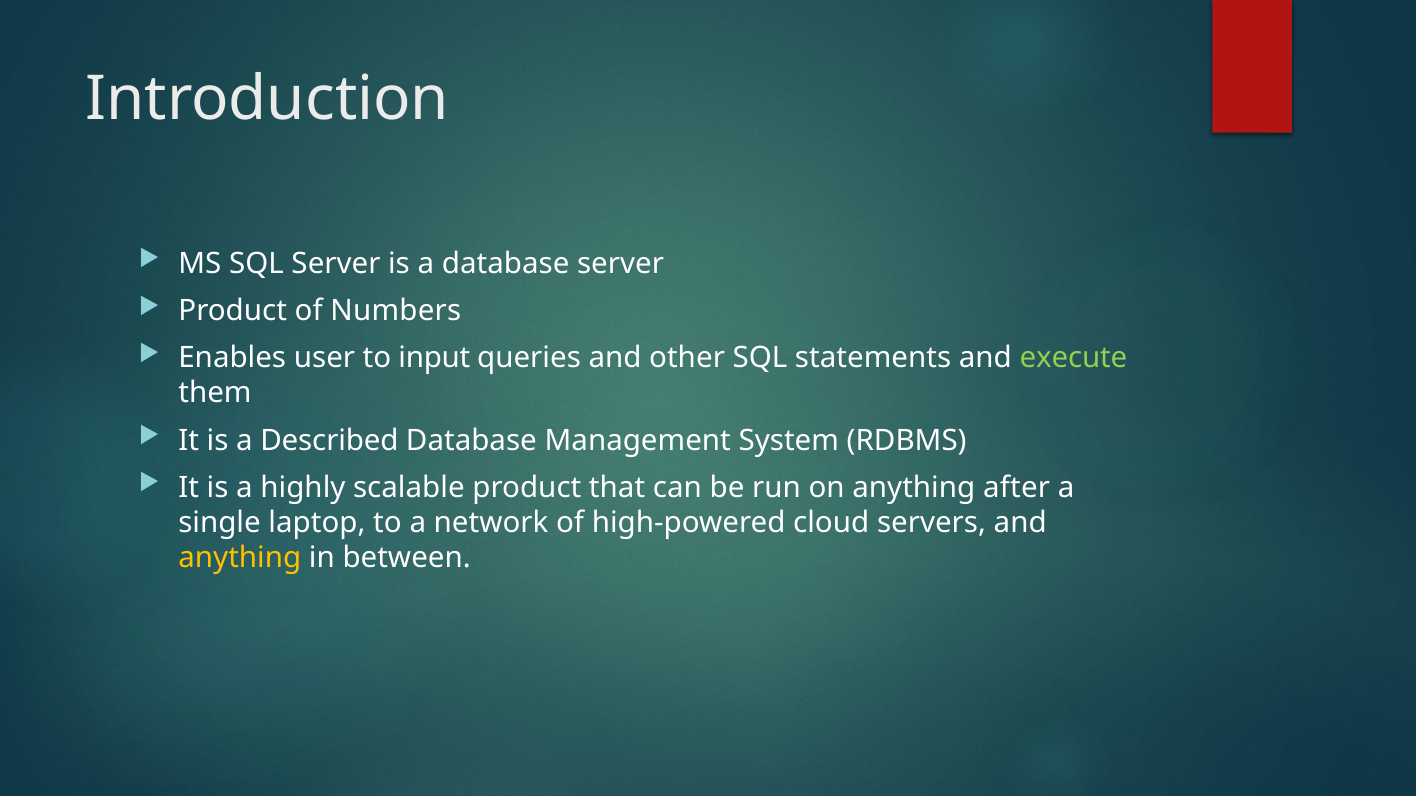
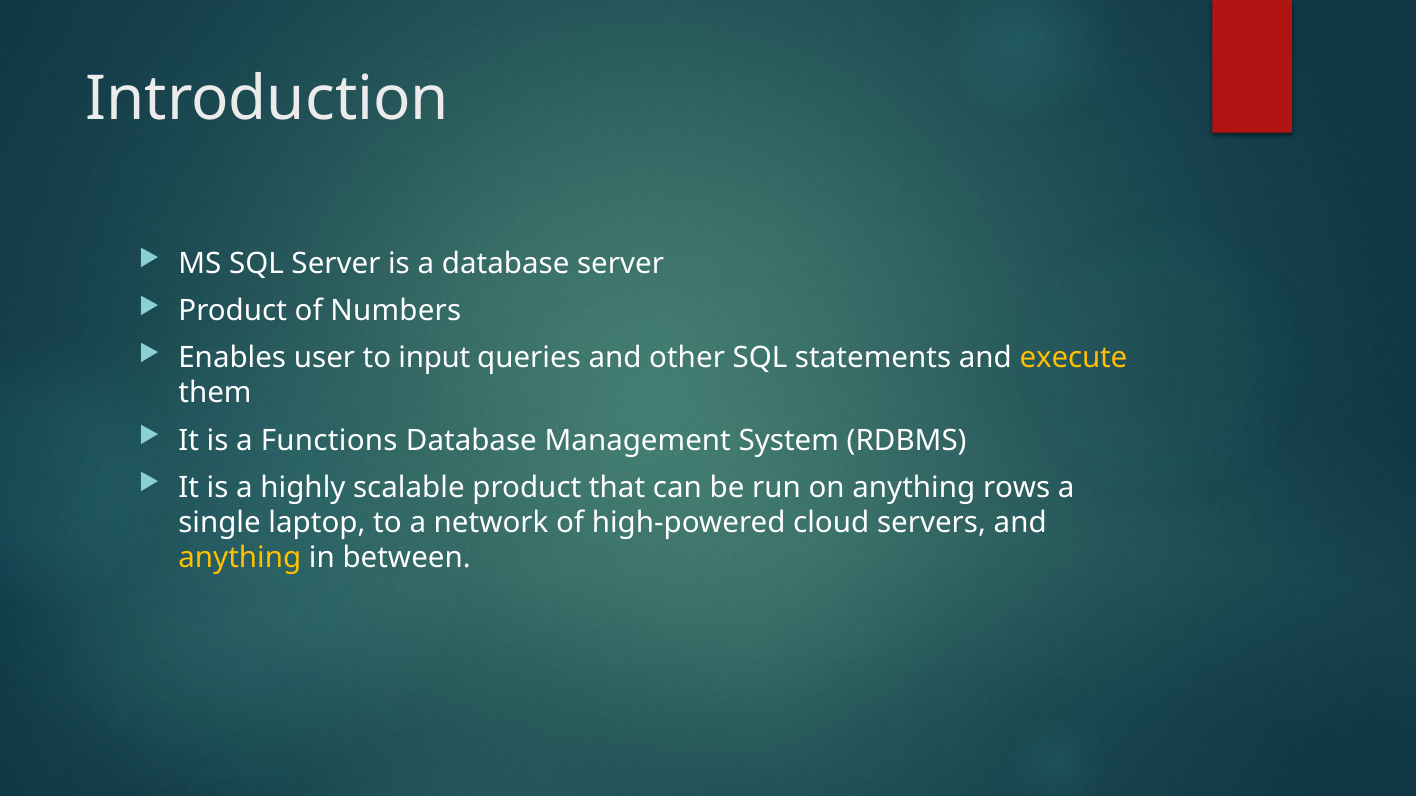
execute colour: light green -> yellow (1073, 358)
Described: Described -> Functions (329, 441)
after: after -> rows (1017, 488)
